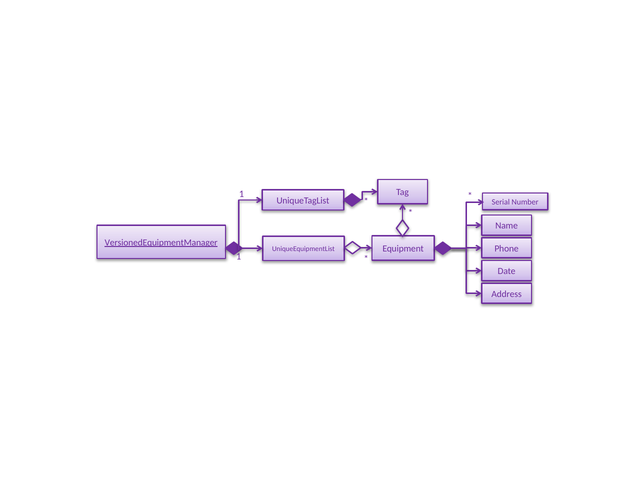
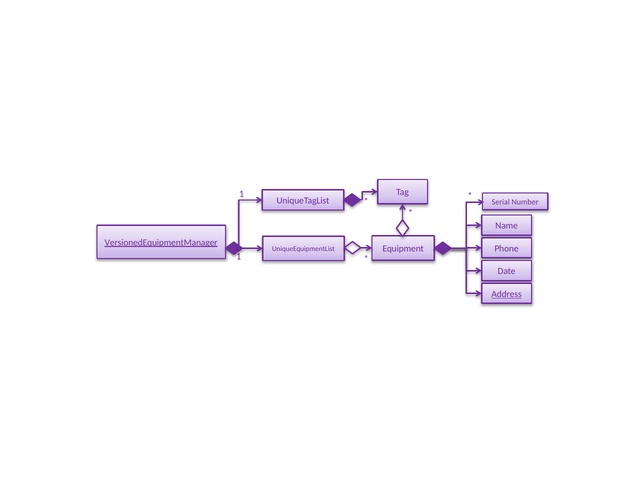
Address underline: none -> present (507, 294)
